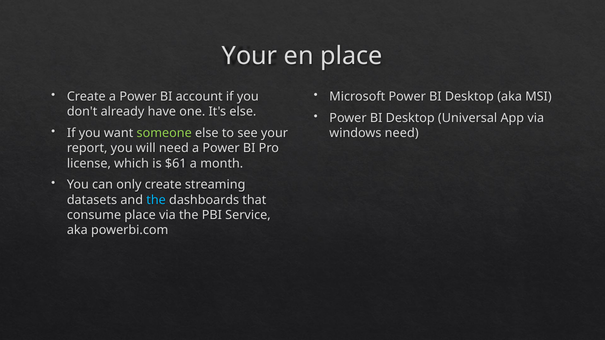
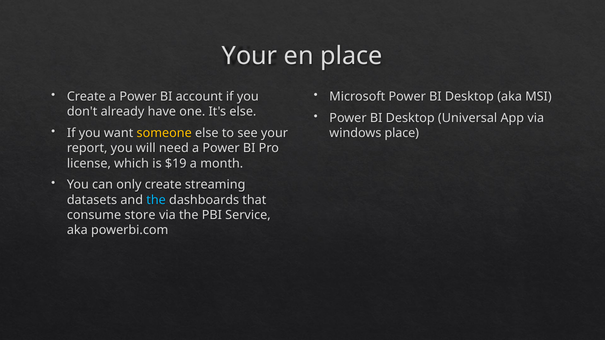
someone colour: light green -> yellow (164, 133)
windows need: need -> place (402, 133)
$61: $61 -> $19 (176, 164)
consume place: place -> store (140, 215)
